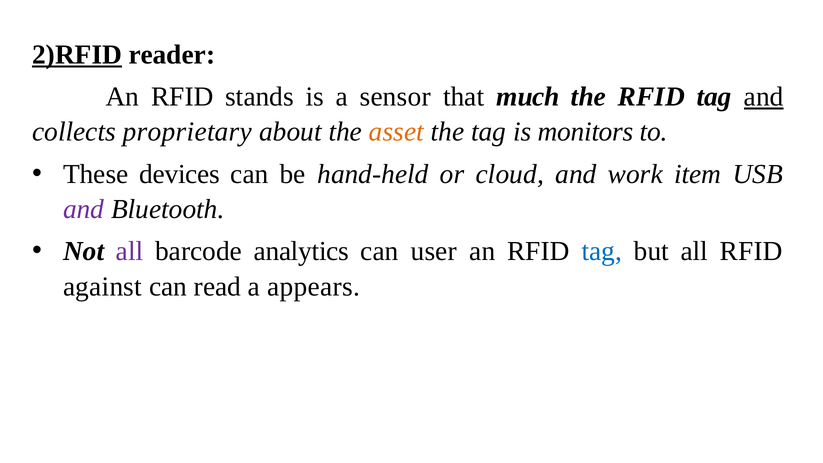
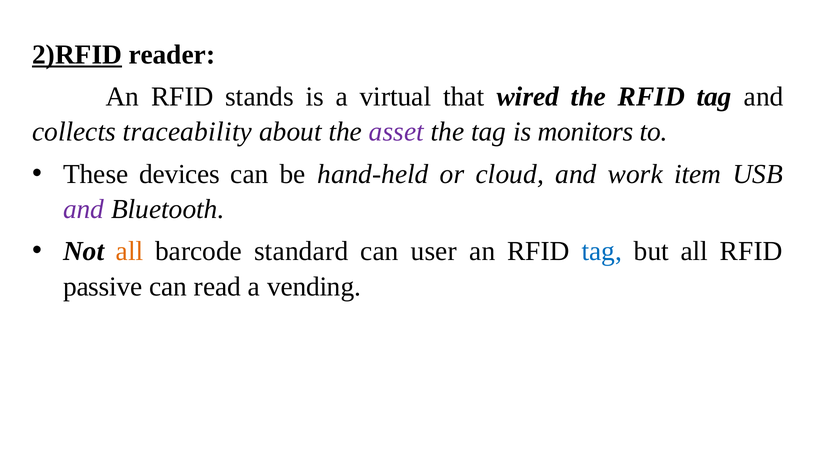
sensor: sensor -> virtual (395, 97)
much: much -> wired (528, 97)
and underline: present -> none (764, 97)
proprietary: proprietary -> traceability (187, 132)
asset colour: orange -> purple (396, 132)
all colour: purple -> orange (130, 251)
analytics: analytics -> standard (301, 251)
against: against -> passive (103, 286)
appears: appears -> vending (314, 286)
